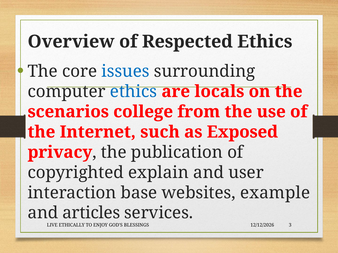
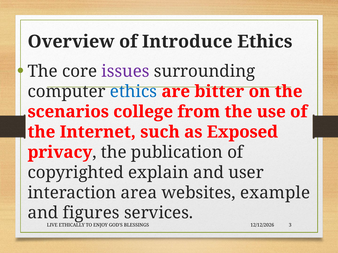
Respected: Respected -> Introduce (187, 42)
issues colour: blue -> purple (125, 71)
locals: locals -> bitter (219, 92)
base: base -> area (139, 193)
articles: articles -> figures (91, 213)
